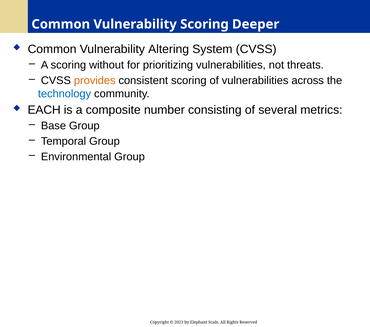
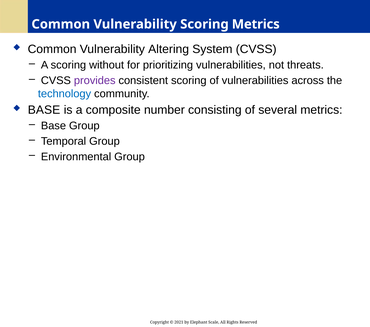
Scoring Deeper: Deeper -> Metrics (256, 24)
provides colour: orange -> purple (95, 81)
EACH: EACH -> BASE (44, 110)
